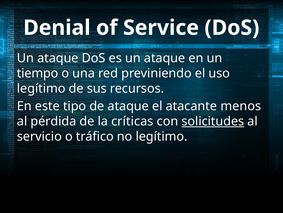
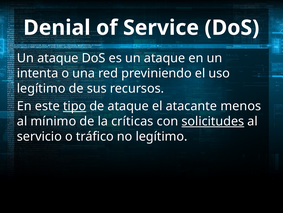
tiempo: tiempo -> intenta (38, 73)
tipo underline: none -> present (75, 106)
pérdida: pérdida -> mínimo (53, 121)
